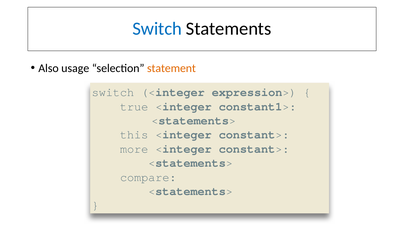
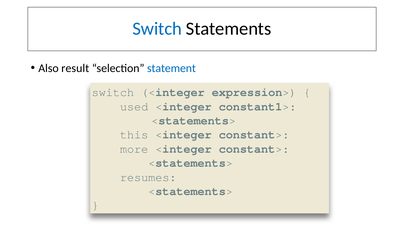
usage: usage -> result (75, 68)
statement colour: orange -> blue (171, 68)
true: true -> used (134, 107)
compare: compare -> resumes (148, 177)
